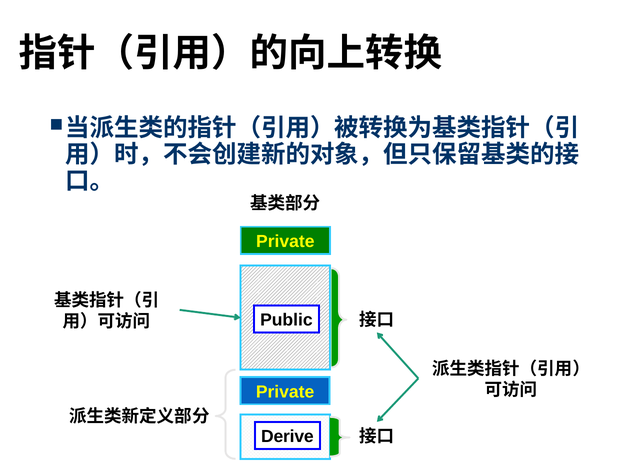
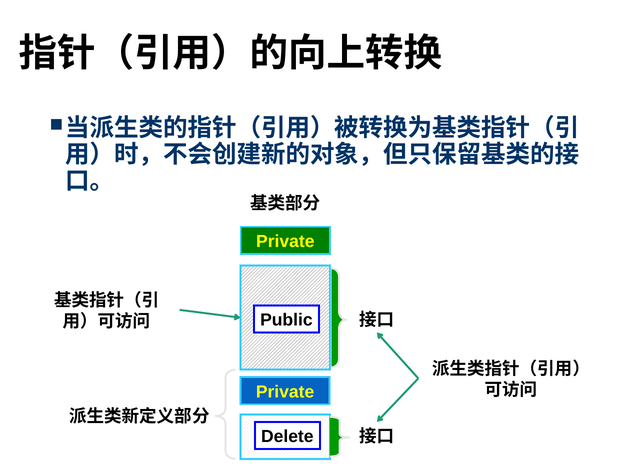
Derive: Derive -> Delete (287, 437)
